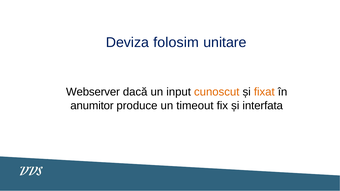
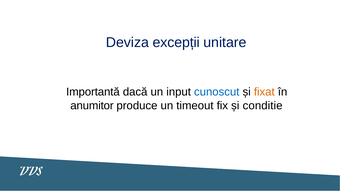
folosim: folosim -> excepții (176, 42)
Webserver: Webserver -> Importantă (93, 92)
cunoscut colour: orange -> blue (217, 92)
interfata: interfata -> conditie (263, 106)
